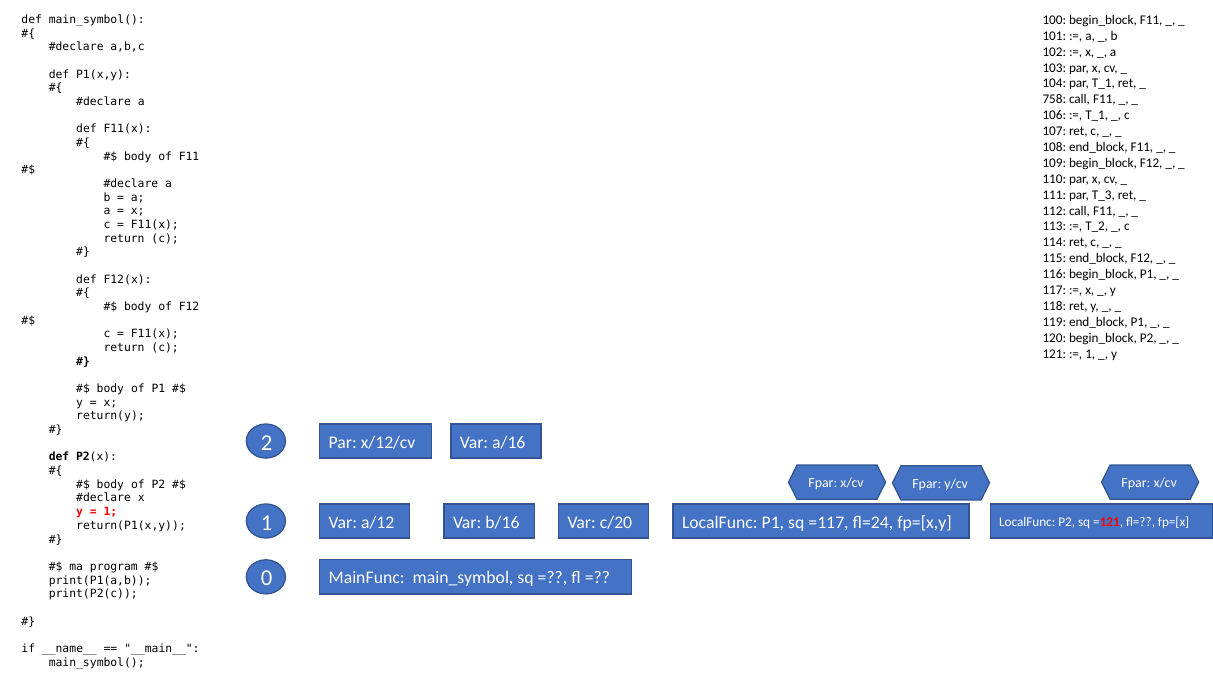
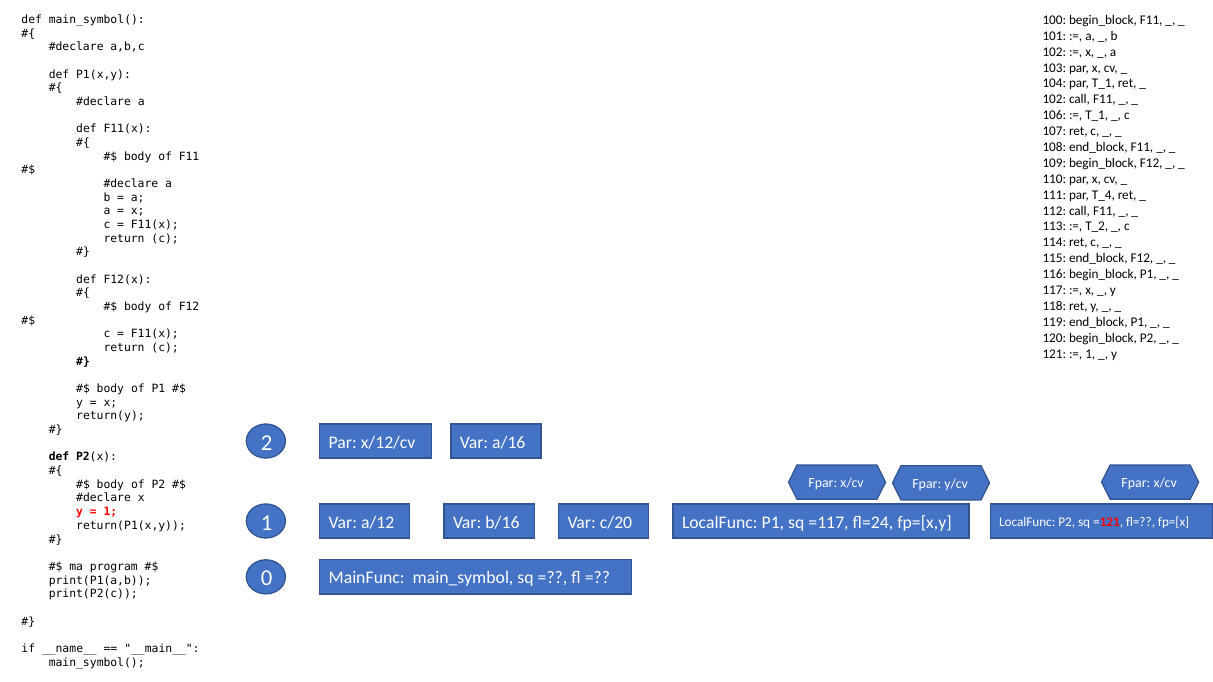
758: 758 -> 102 (1054, 99)
T_3: T_3 -> T_4 (1103, 195)
